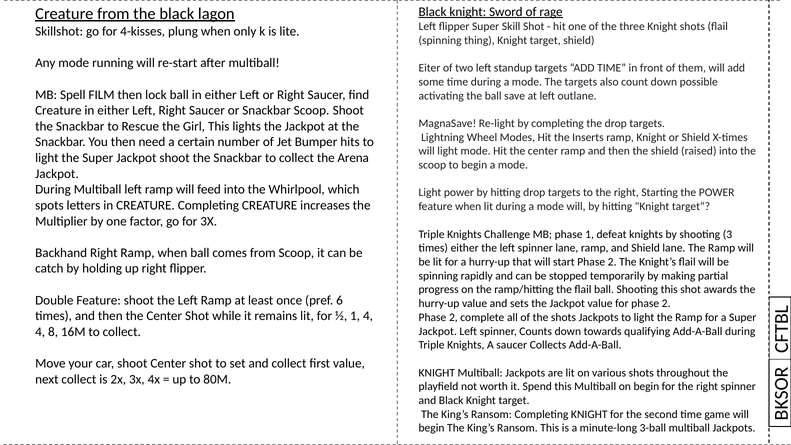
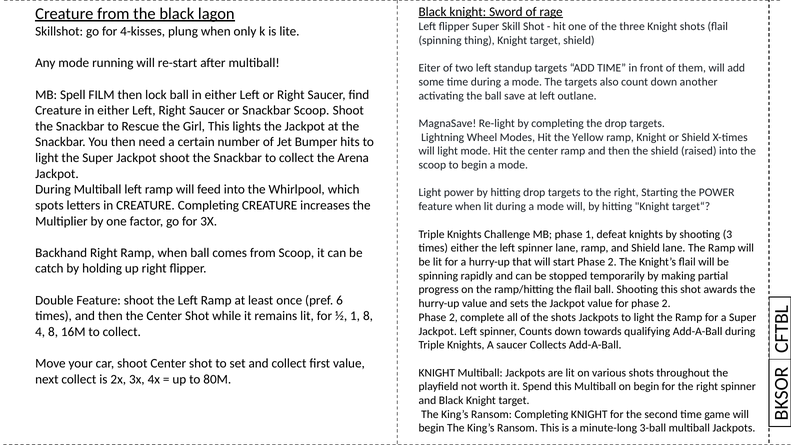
possible: possible -> another (699, 82)
Inserts: Inserts -> Yellow (588, 137)
1 4: 4 -> 8 (368, 316)
